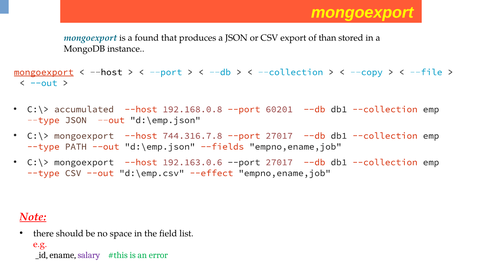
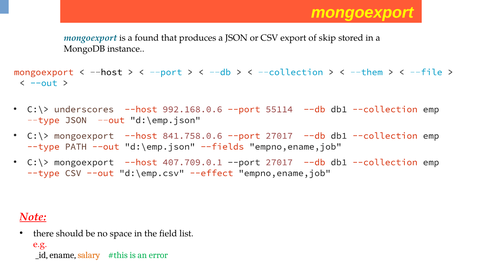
than: than -> skip (327, 38)
mongoexport underline: present -> none (44, 72)
--copy: --copy -> --them (366, 72)
accumulated: accumulated -> underscores (84, 109)
192.168.0.8: 192.168.0.8 -> 992.168.0.6 (192, 109)
60201: 60201 -> 55114 (279, 109)
744.316.7.8: 744.316.7.8 -> 841.758.0.6 (192, 136)
192.163.0.6: 192.163.0.6 -> 407.709.0.1 (192, 162)
salary colour: purple -> orange (89, 255)
